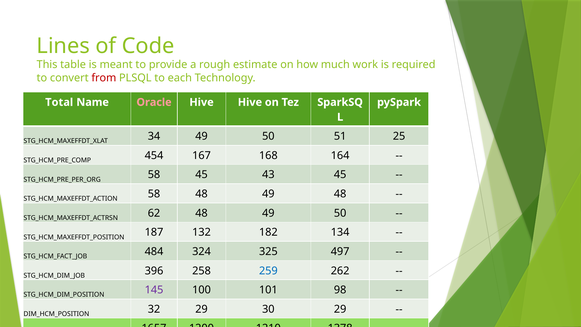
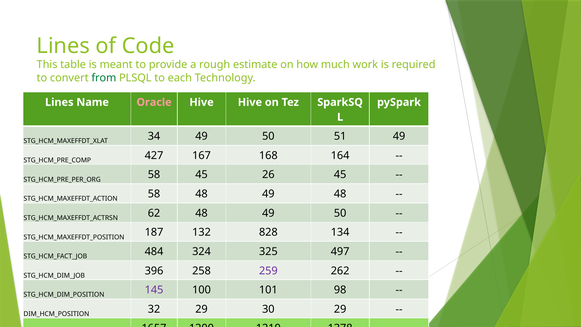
from colour: red -> green (104, 78)
Total: Total -> Lines (59, 102)
51 25: 25 -> 49 (399, 136)
454: 454 -> 427 (154, 155)
43: 43 -> 26 (268, 175)
182: 182 -> 828 (268, 232)
259 colour: blue -> purple (268, 271)
